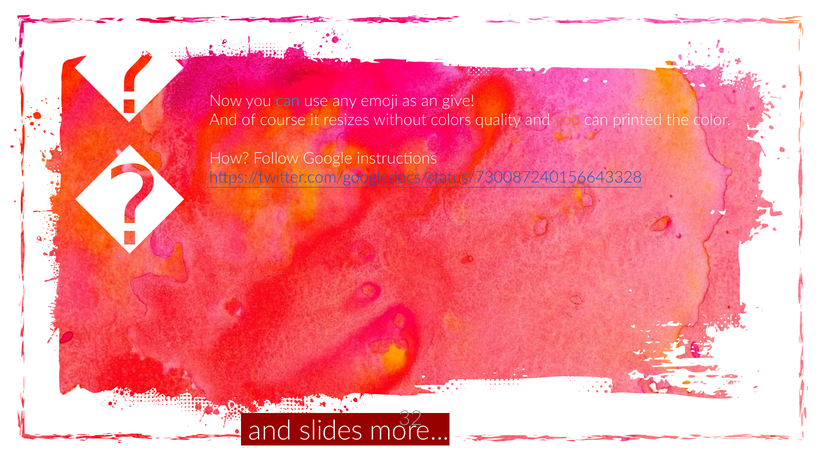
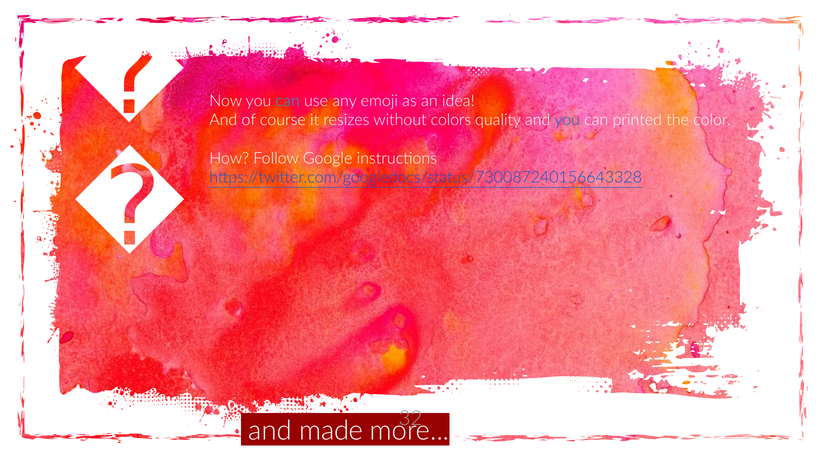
give: give -> idea (458, 101)
you colour: orange -> blue (567, 120)
slides: slides -> made (331, 431)
